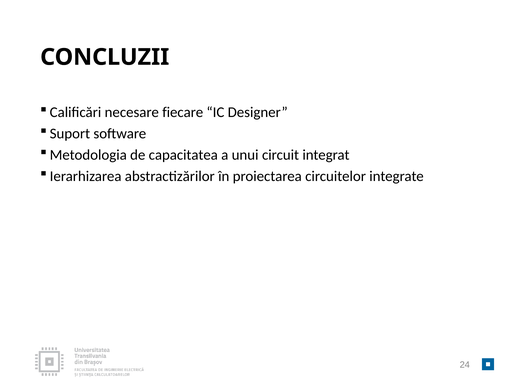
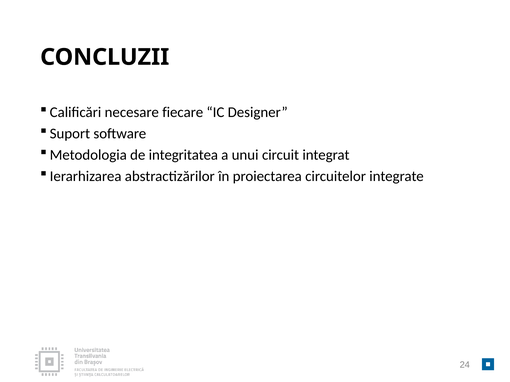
capacitatea: capacitatea -> integritatea (183, 155)
